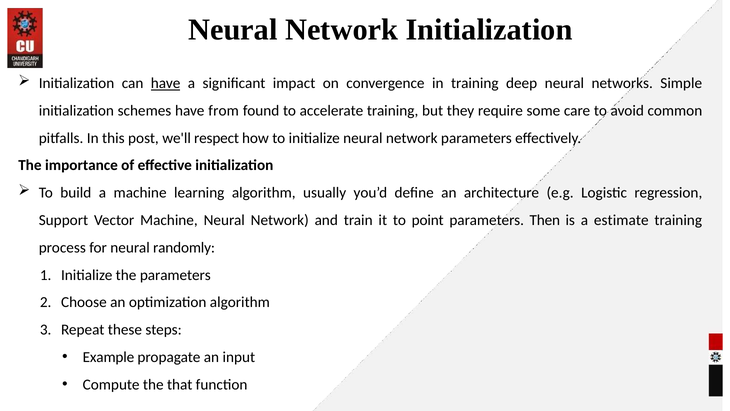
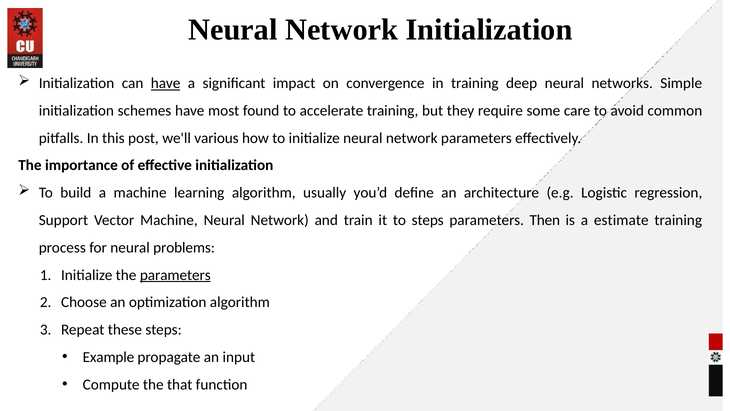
from: from -> most (224, 111)
respect: respect -> various (216, 138)
to point: point -> steps (428, 220)
randomly: randomly -> problems (184, 247)
parameters underline: none -> present (175, 275)
